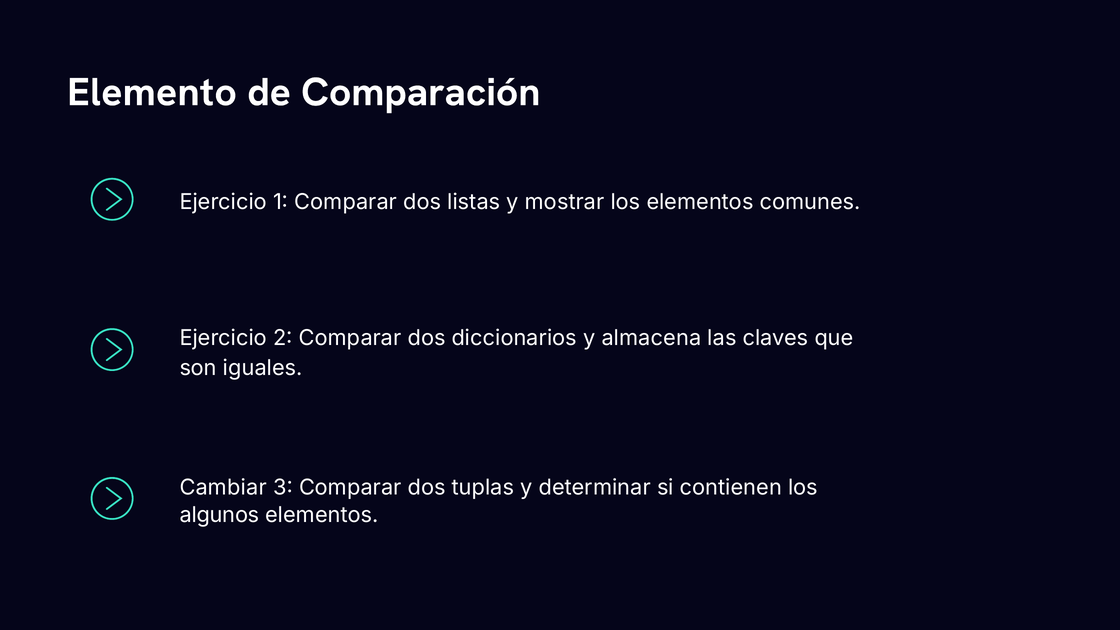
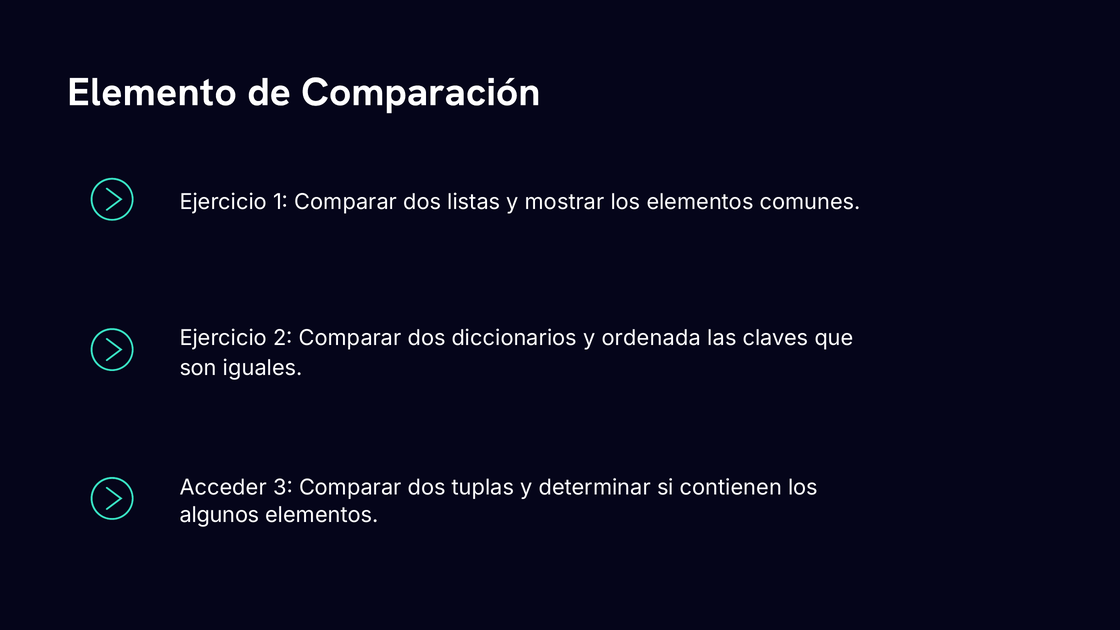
almacena: almacena -> ordenada (651, 338)
Cambiar: Cambiar -> Acceder (223, 488)
